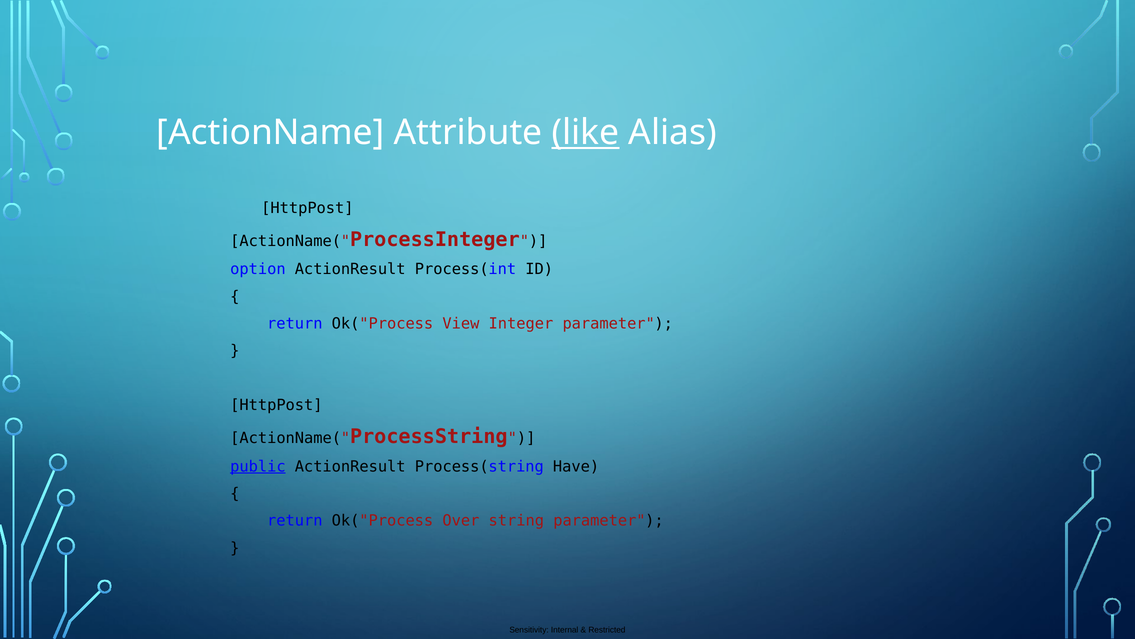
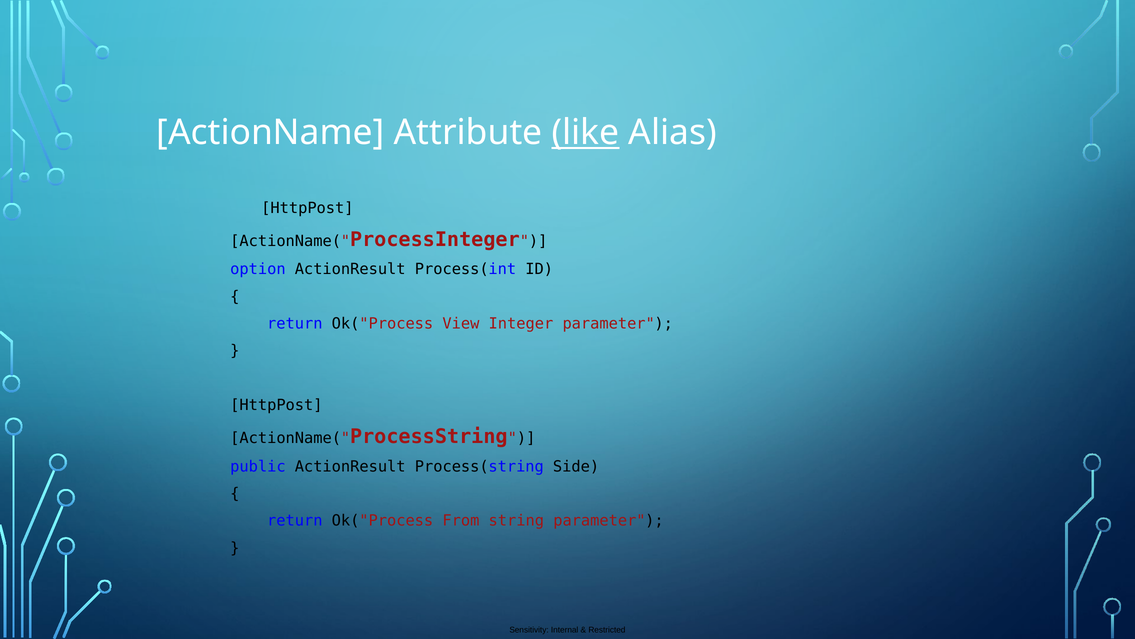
public underline: present -> none (258, 466)
Have: Have -> Side (576, 466)
Over: Over -> From (461, 520)
